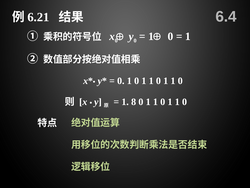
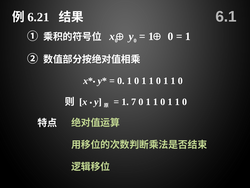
6.4: 6.4 -> 6.1 (226, 17)
8: 8 -> 7 (134, 102)
